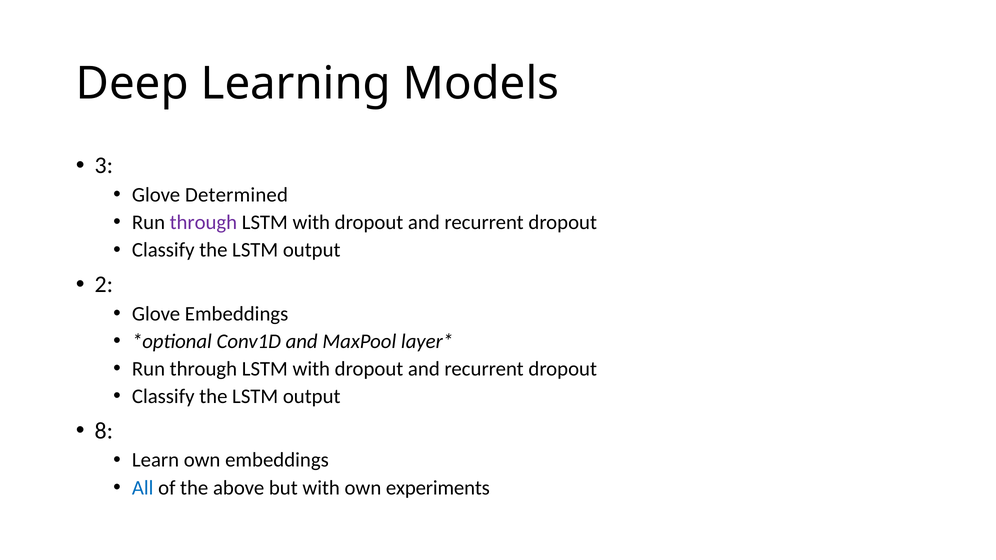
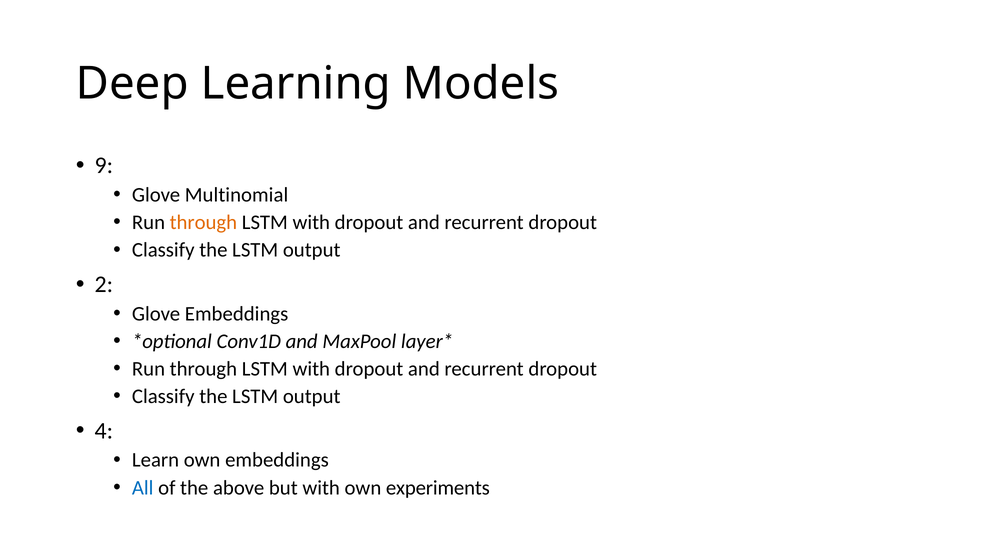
3: 3 -> 9 (104, 166)
Determined: Determined -> Multinomial (237, 195)
through colour: purple -> orange (203, 222)
8: 8 -> 4 (104, 431)
